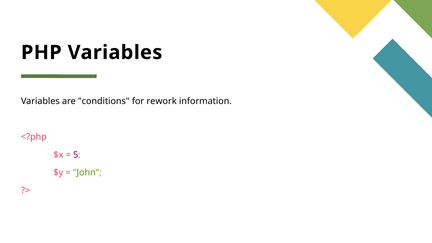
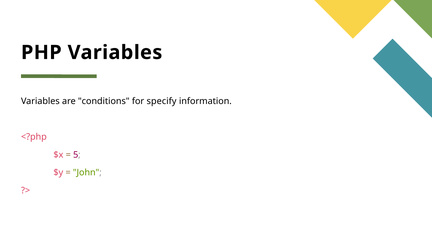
rework: rework -> specify (162, 101)
